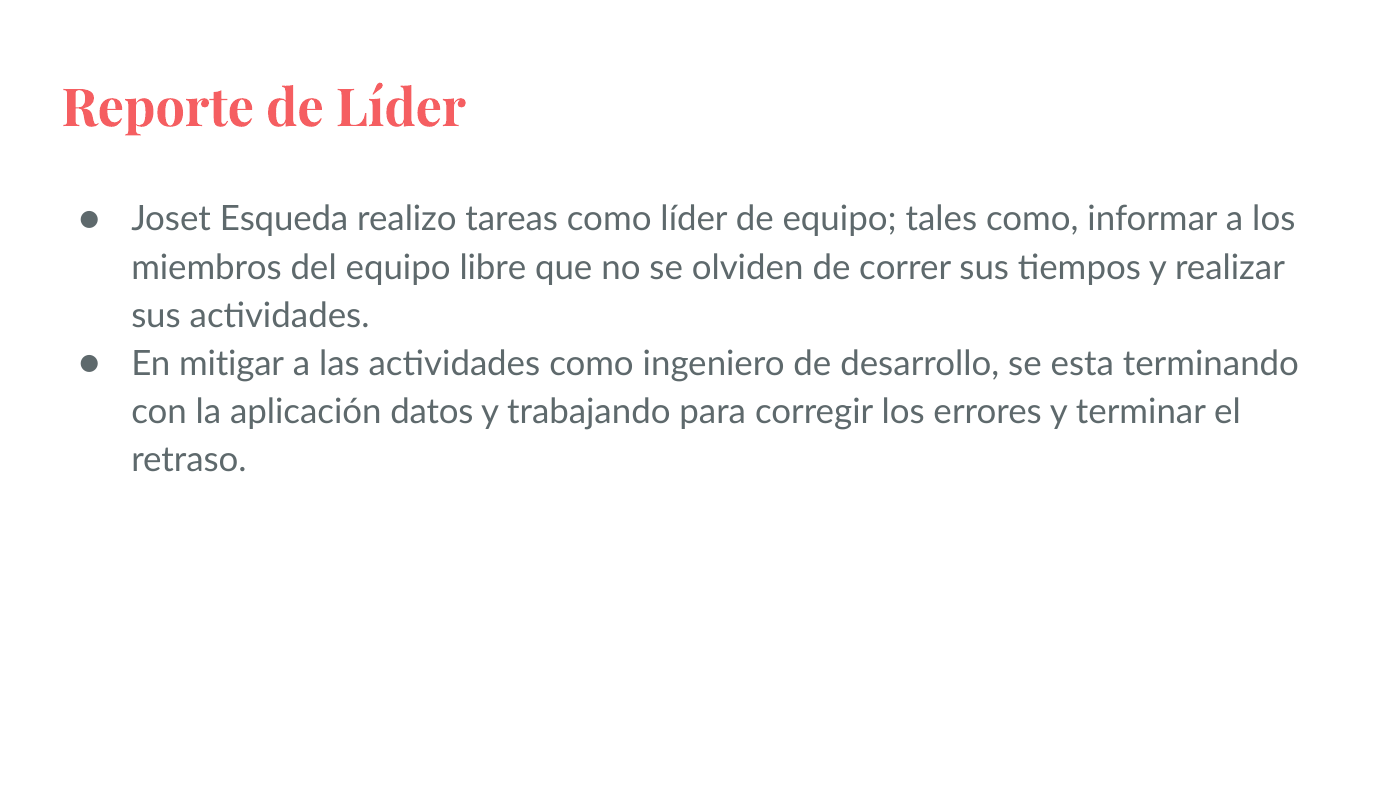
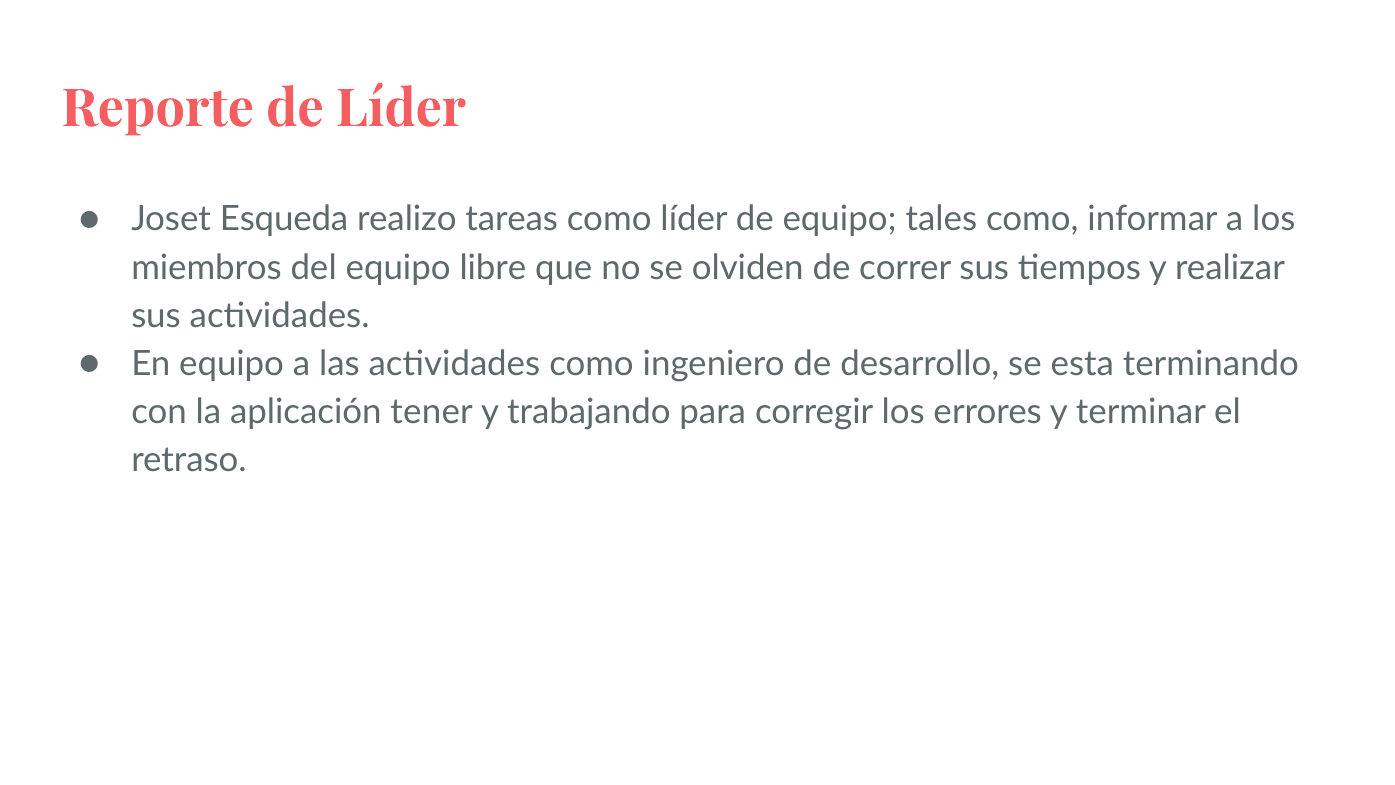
En mitigar: mitigar -> equipo (232, 364)
datos: datos -> tener (432, 412)
